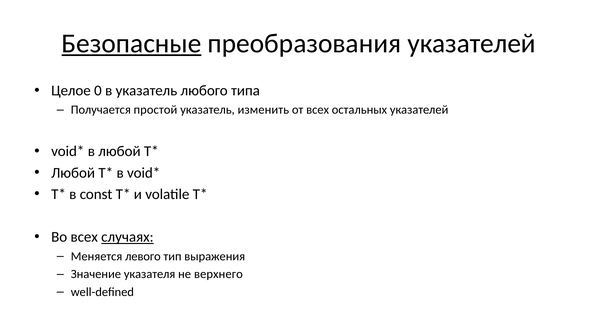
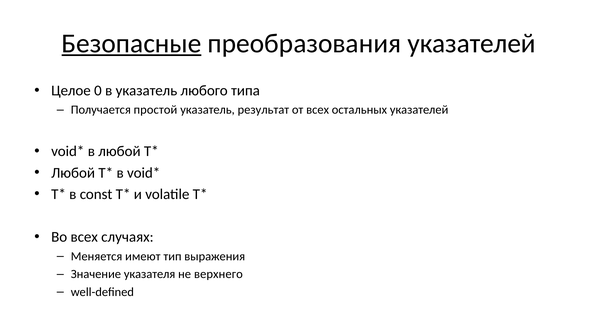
изменить: изменить -> результат (263, 110)
случаях underline: present -> none (127, 237)
левого: левого -> имеют (143, 257)
